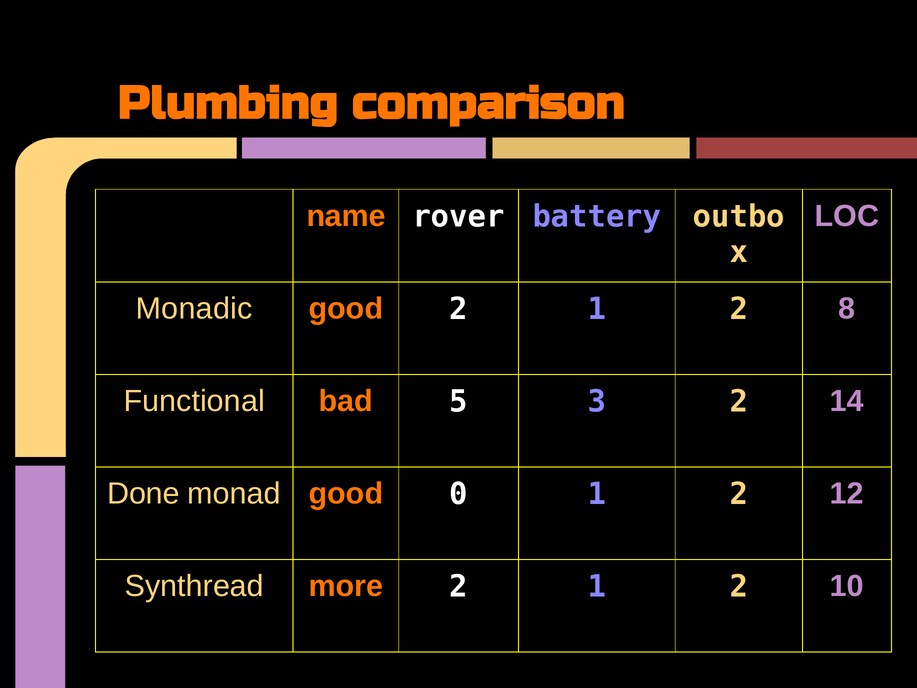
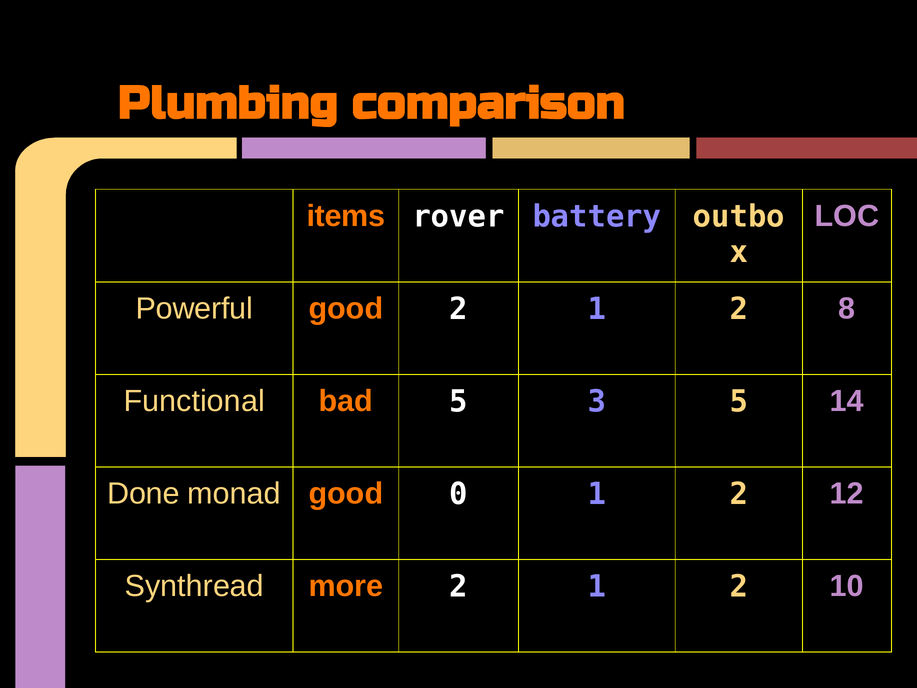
name: name -> items (346, 216)
Monadic: Monadic -> Powerful (194, 308)
3 2: 2 -> 5 (739, 402)
